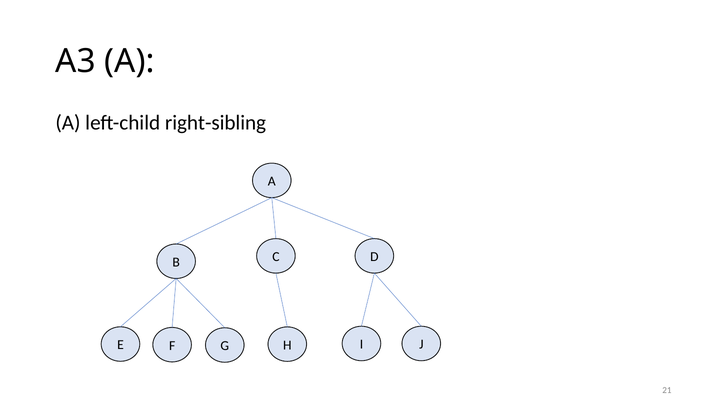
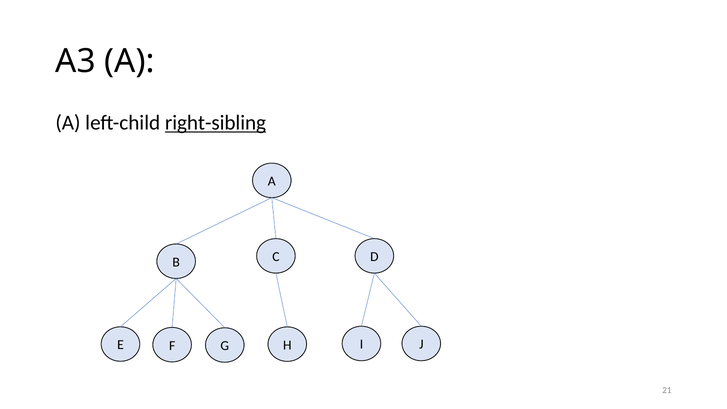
right-sibling underline: none -> present (216, 123)
